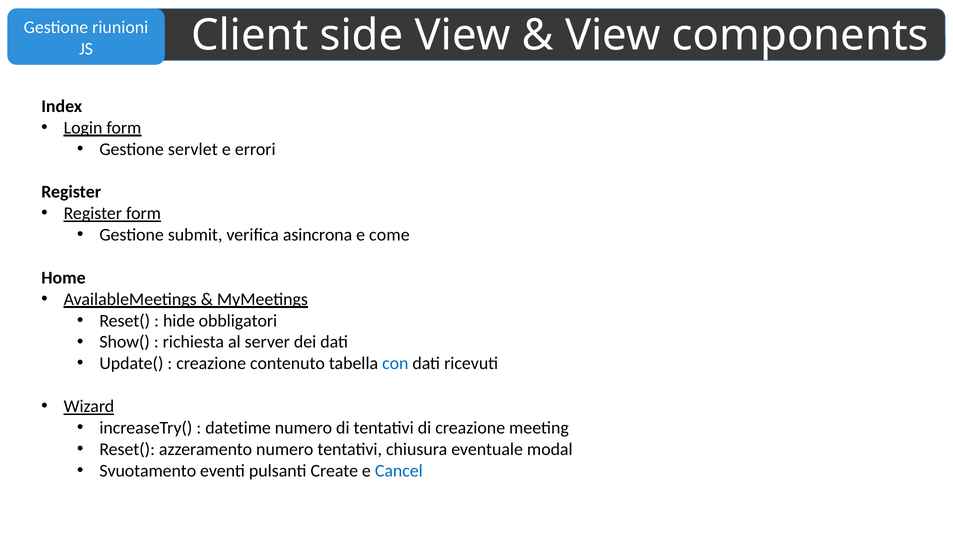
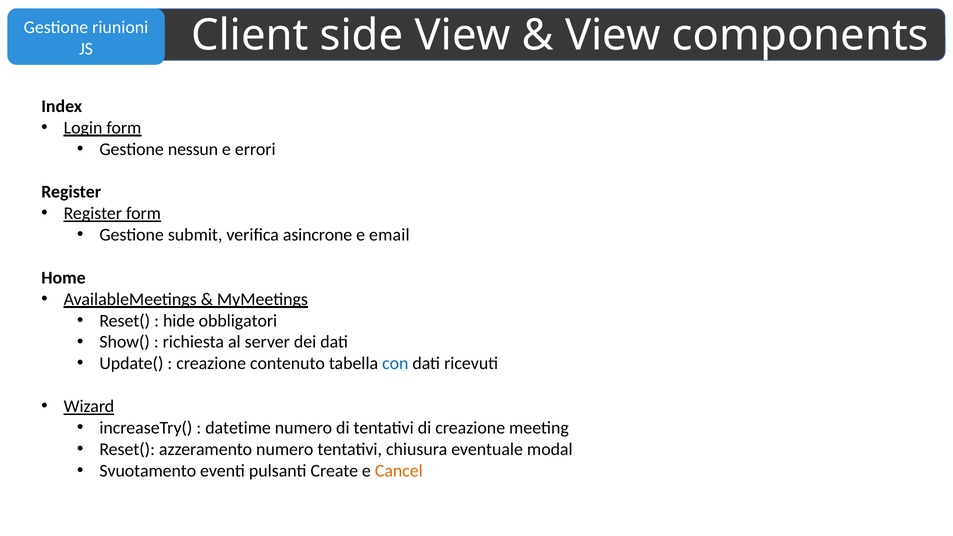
servlet: servlet -> nessun (193, 149)
asincrona: asincrona -> asincrone (318, 235)
come: come -> email (389, 235)
Cancel colour: blue -> orange (399, 471)
